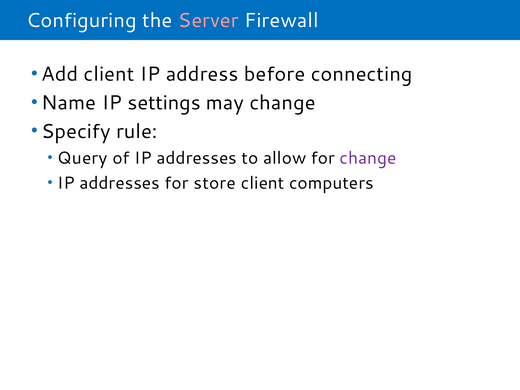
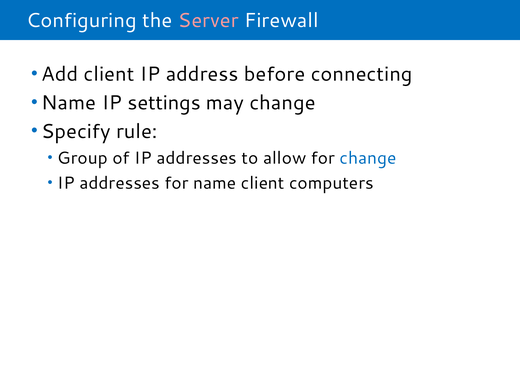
Query: Query -> Group (82, 158)
change colour: purple -> blue (368, 158)
for store: store -> name (215, 183)
